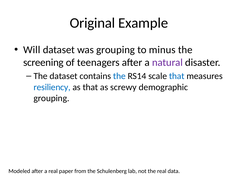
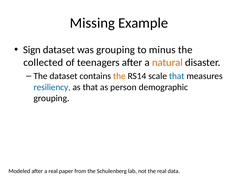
Original: Original -> Missing (92, 23)
Will: Will -> Sign (32, 50)
screening: screening -> collected (43, 63)
natural colour: purple -> orange (167, 63)
the colour: blue -> orange (119, 76)
screwy: screwy -> person (123, 87)
